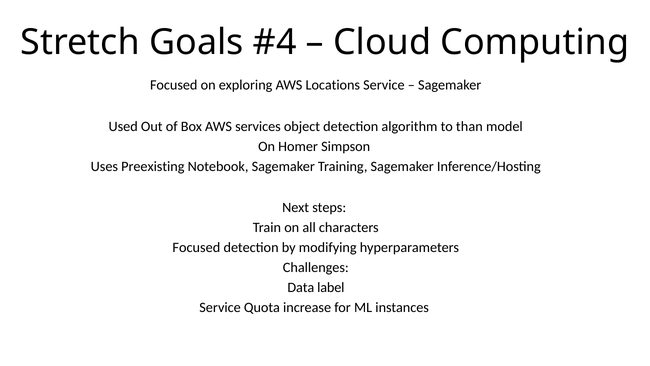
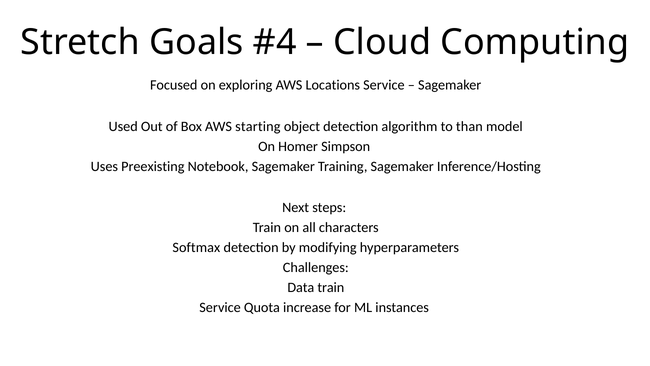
services: services -> starting (258, 126)
Focused: Focused -> Softmax (196, 247)
Data label: label -> train (331, 287)
